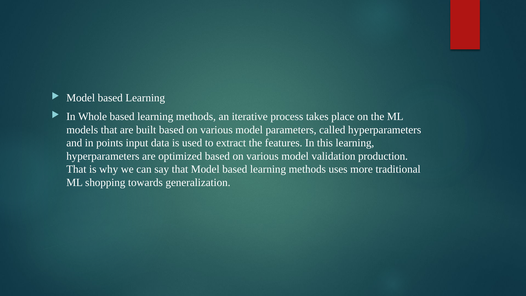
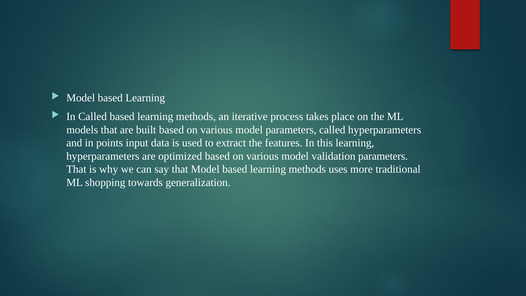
In Whole: Whole -> Called (93, 117)
validation production: production -> parameters (383, 156)
